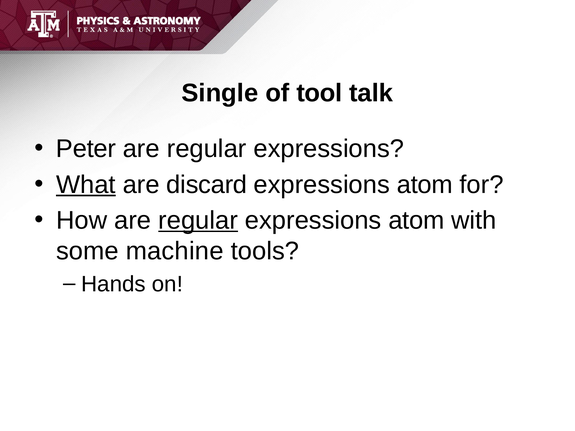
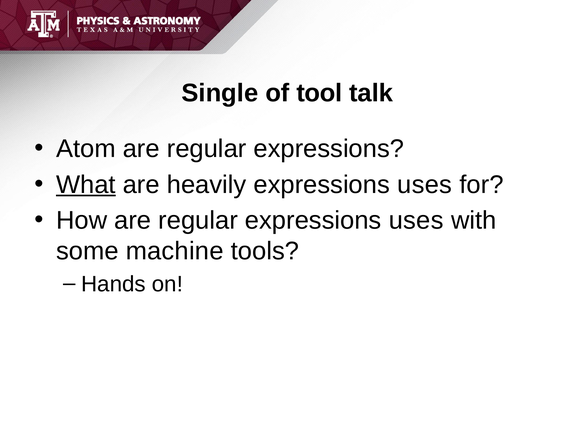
Peter: Peter -> Atom (86, 149)
discard: discard -> heavily (207, 185)
atom: atom -> uses (425, 185)
regular underline: present -> none (198, 221)
atom: atom -> uses (416, 221)
